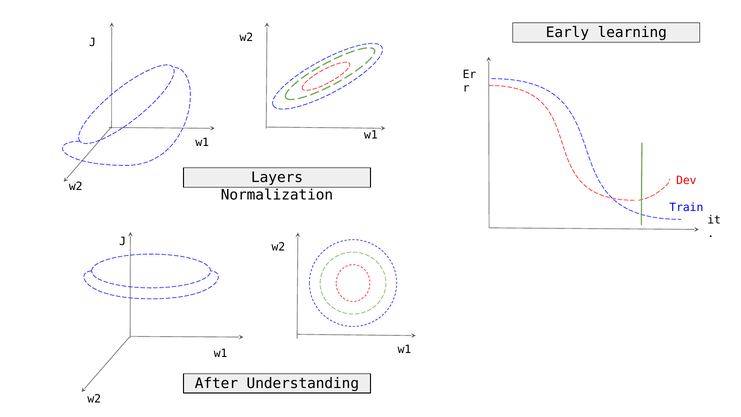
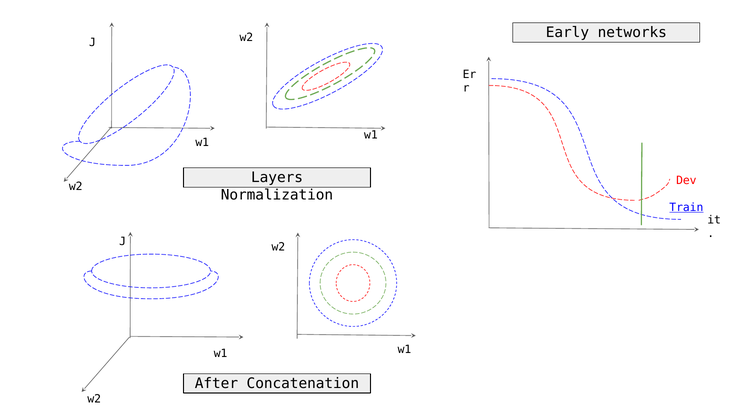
learning: learning -> networks (632, 33)
Train underline: none -> present (686, 207)
Understanding: Understanding -> Concatenation (303, 383)
